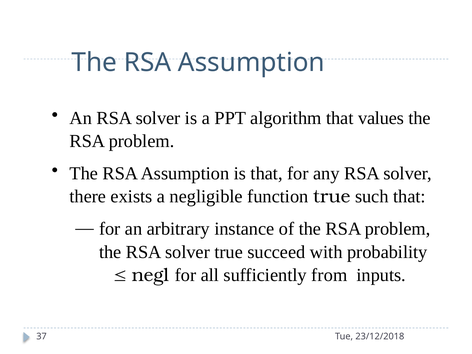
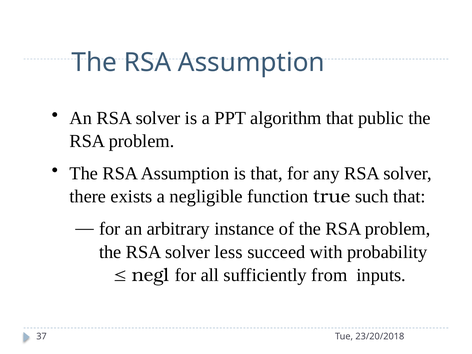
values: values -> public (381, 118)
solver true: true -> less (229, 252)
23/12/2018: 23/12/2018 -> 23/20/2018 (380, 337)
